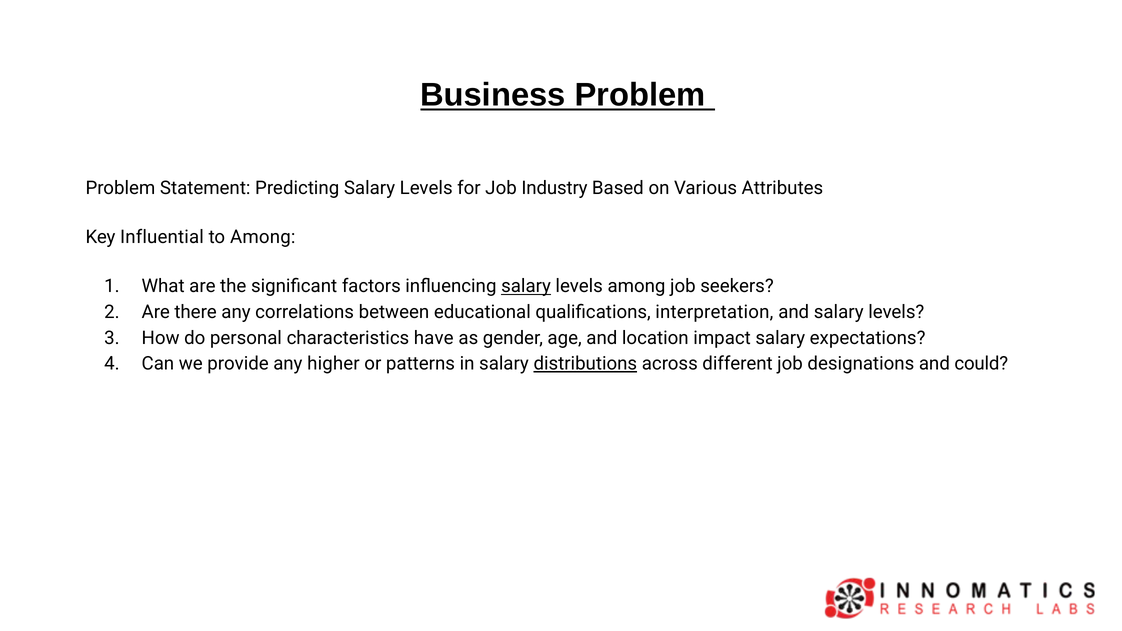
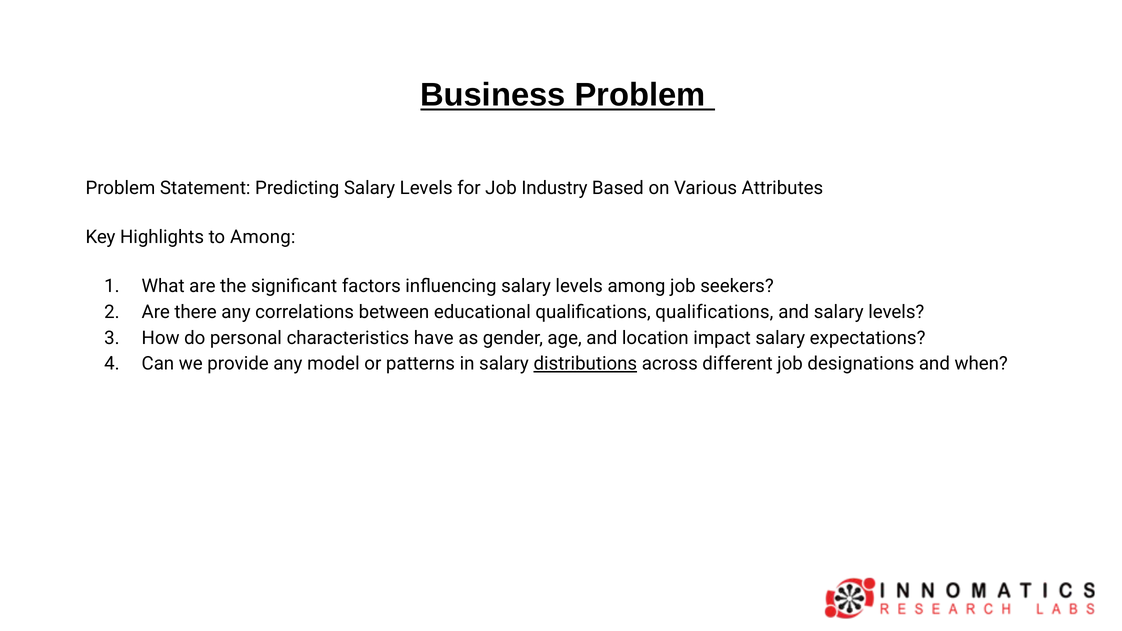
Influential: Influential -> Highlights (162, 237)
salary underline: present -> none (526, 286)
qualifications interpretation: interpretation -> qualifications (714, 312)
higher: higher -> model (333, 364)
could: could -> when (981, 364)
